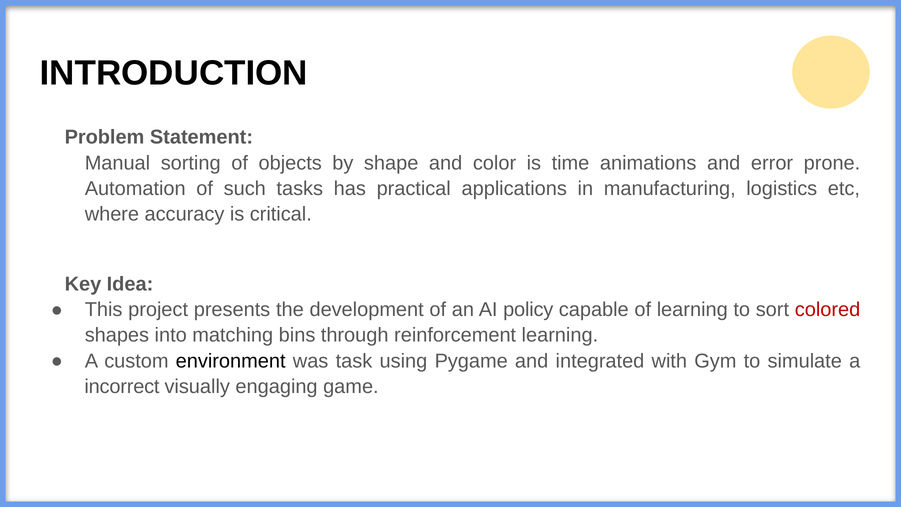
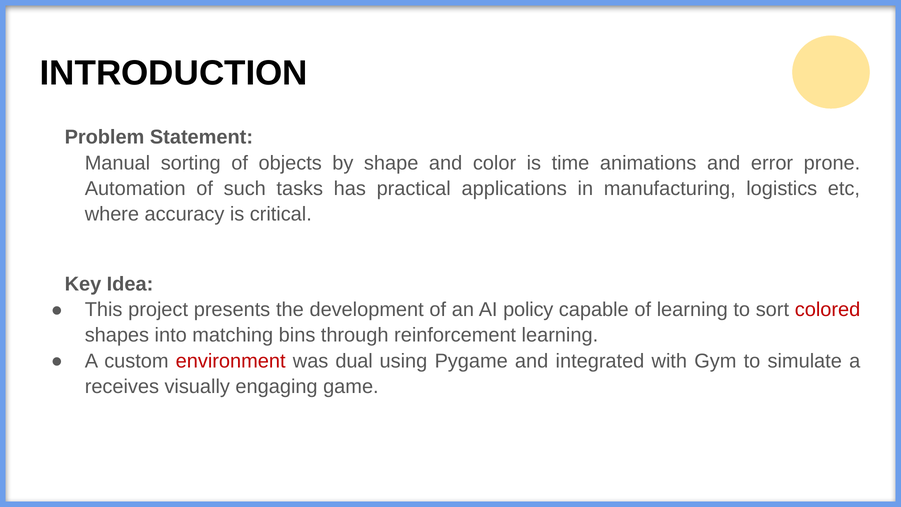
environment colour: black -> red (231, 361)
task: task -> dual (354, 361)
incorrect: incorrect -> receives (122, 386)
